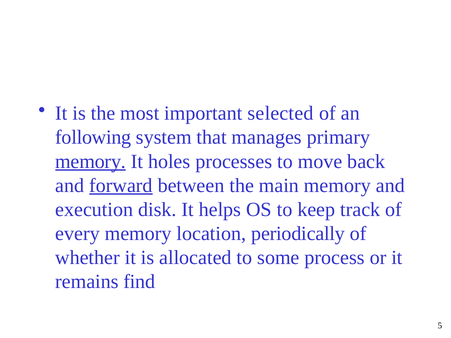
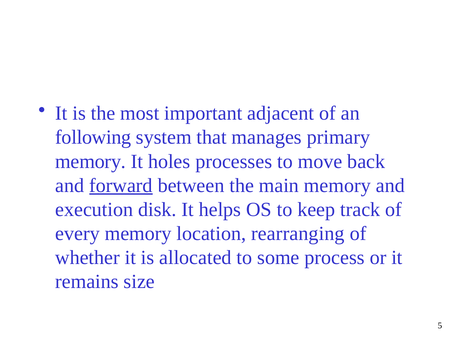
selected: selected -> adjacent (281, 113)
memory underline: present -> none (91, 162)
periodically: periodically -> rearranging (298, 234)
find: find -> size (139, 282)
